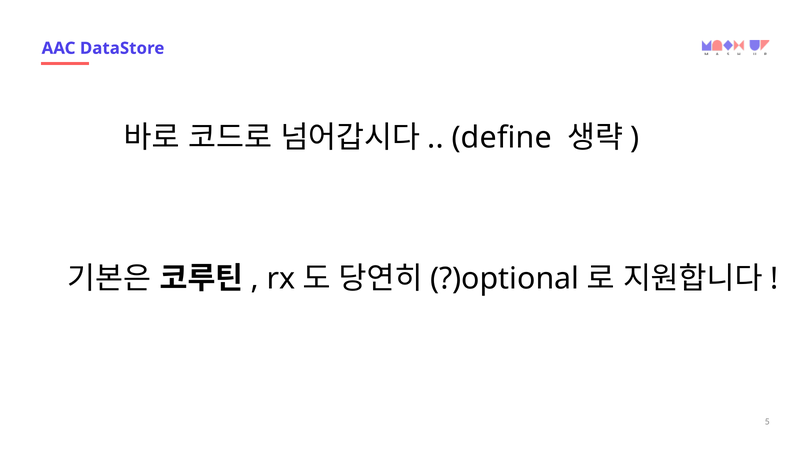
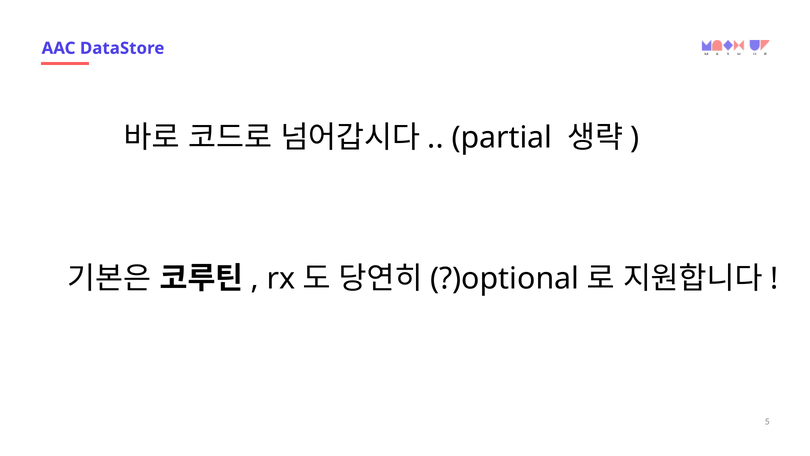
define: define -> partial (502, 138)
